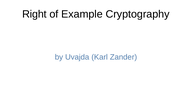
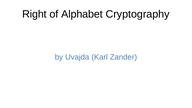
Example: Example -> Alphabet (82, 14)
